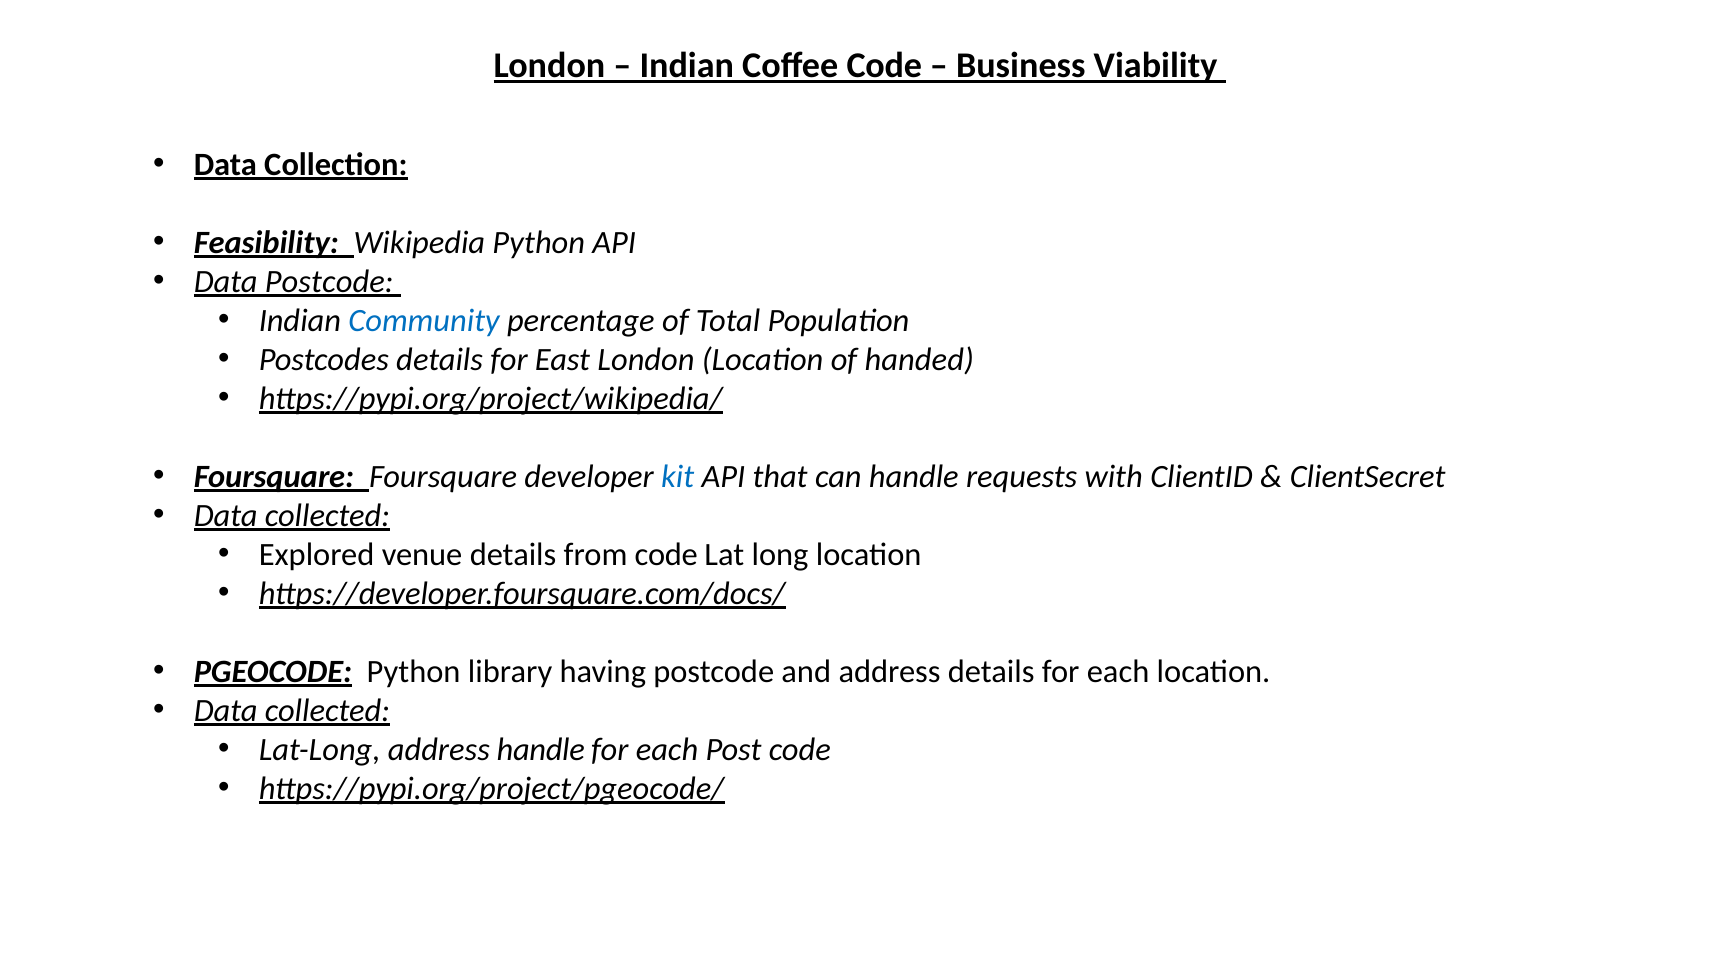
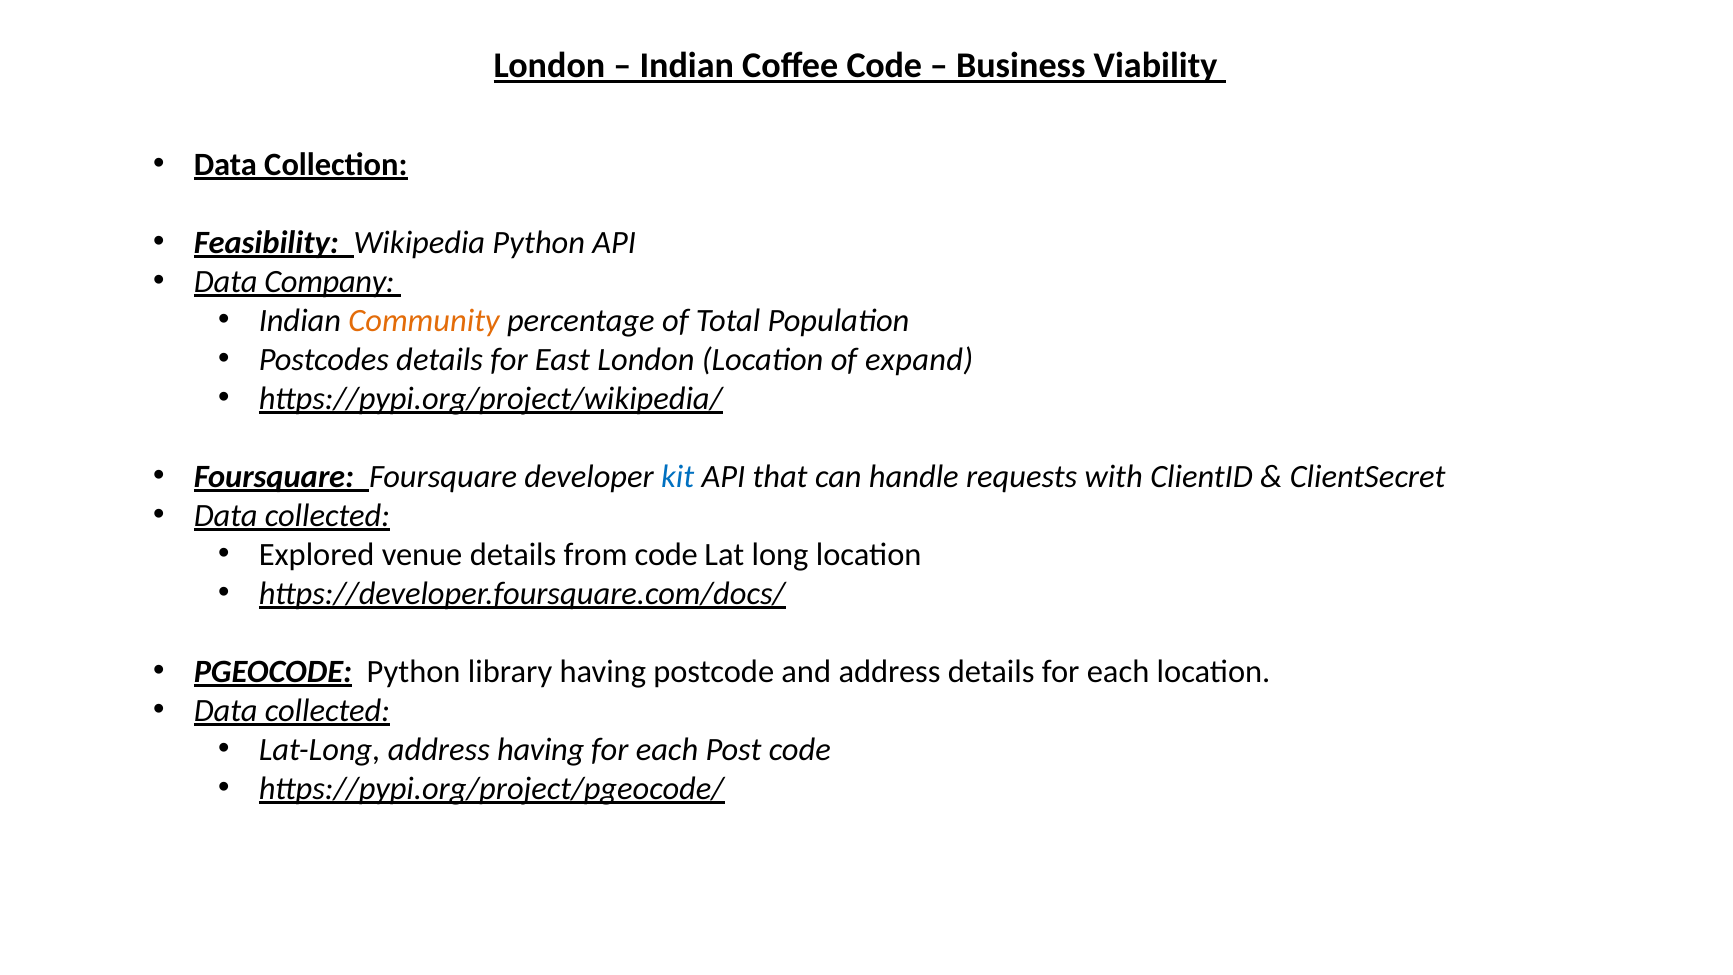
Data Postcode: Postcode -> Company (329, 281)
Community colour: blue -> orange (424, 320)
handed: handed -> expand (919, 359)
address handle: handle -> having (541, 749)
